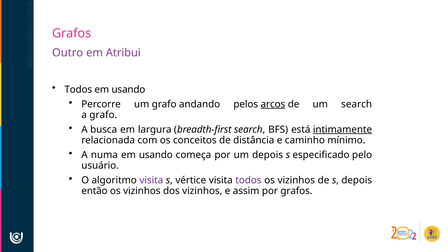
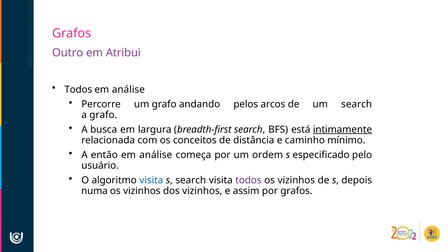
usando: usando -> análise (128, 89)
arcos underline: present -> none (273, 104)
numa: numa -> então (104, 155)
usando: usando -> análise (156, 155)
um depois: depois -> ordem (268, 155)
visita colour: purple -> blue (151, 180)
s vértice: vértice -> search (191, 180)
então: então -> numa (94, 191)
